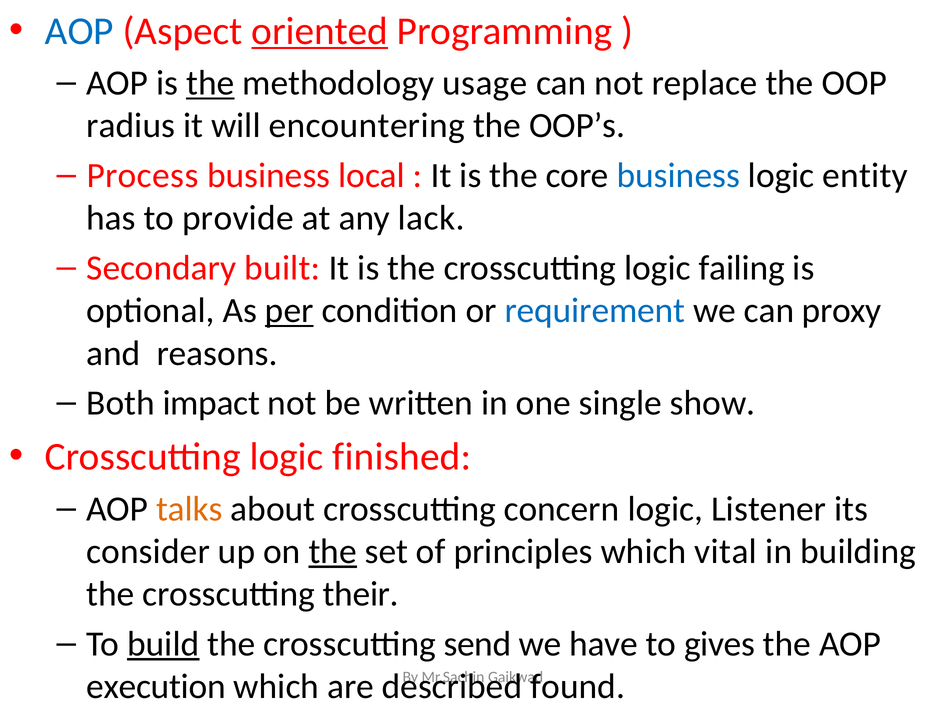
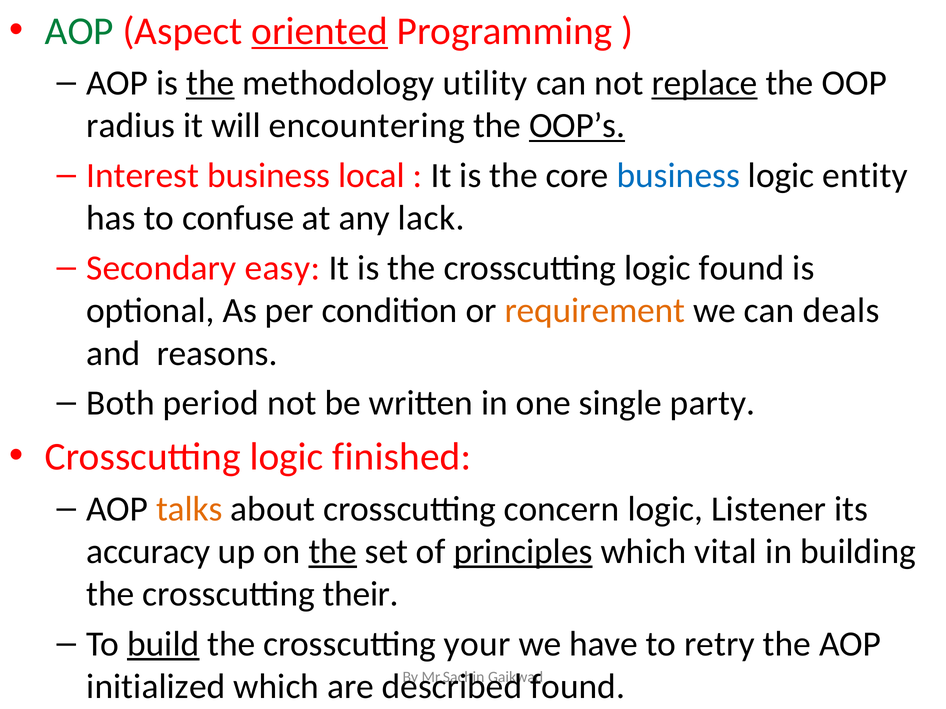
AOP colour: blue -> green (79, 31)
usage: usage -> utility (485, 83)
replace underline: none -> present (705, 83)
OOP’s underline: none -> present (577, 126)
Process: Process -> Interest (143, 176)
provide: provide -> confuse (238, 218)
built: built -> easy (282, 268)
logic failing: failing -> found (742, 268)
per underline: present -> none (289, 311)
requirement colour: blue -> orange (595, 311)
proxy: proxy -> deals (841, 311)
impact: impact -> period (211, 404)
show: show -> party (713, 404)
consider: consider -> accuracy (148, 552)
principles underline: none -> present (523, 552)
send: send -> your (477, 644)
gives: gives -> retry (719, 644)
execution: execution -> initialized (156, 687)
